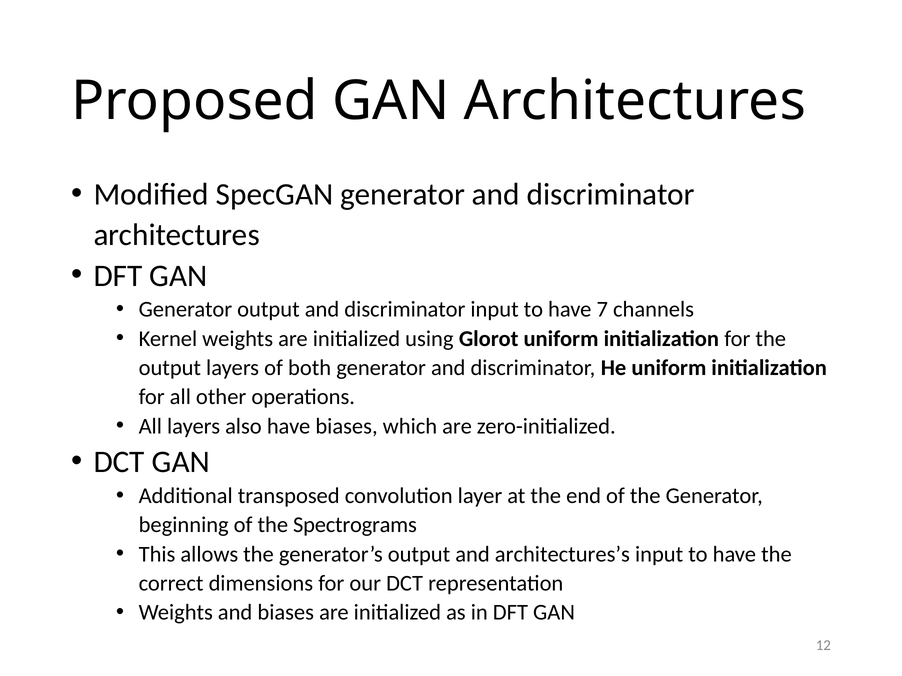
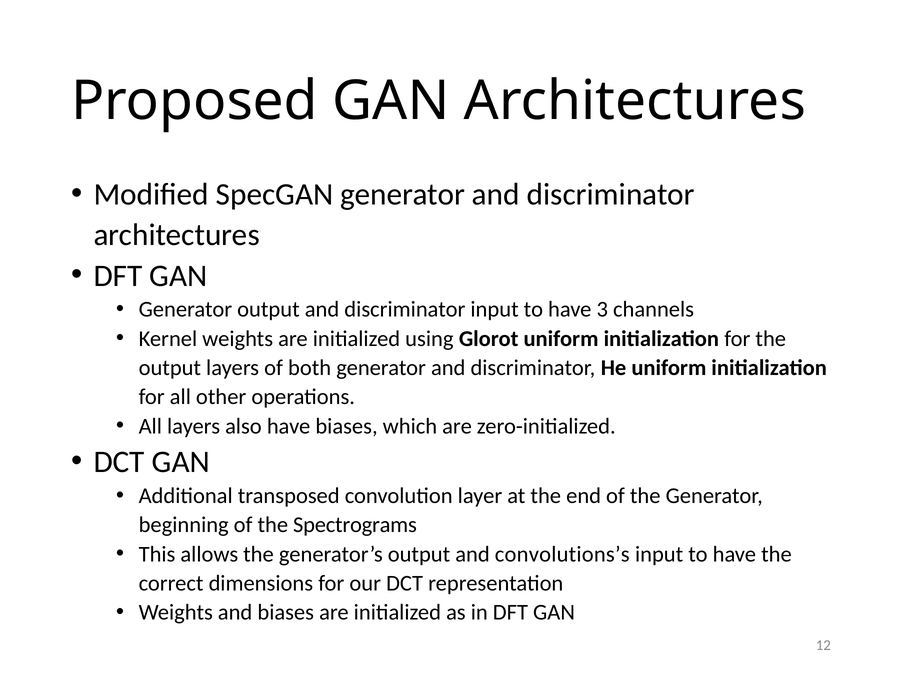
7: 7 -> 3 (602, 310)
architectures’s: architectures’s -> convolutions’s (562, 555)
